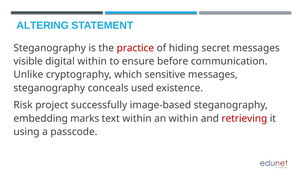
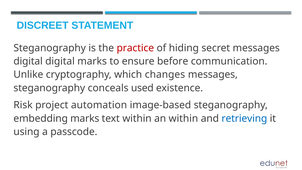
ALTERING: ALTERING -> DISCREET (43, 25)
visible: visible -> digital (28, 61)
digital within: within -> marks (92, 61)
sensitive: sensitive -> changes (165, 75)
successfully: successfully -> automation (99, 105)
retrieving colour: red -> blue (244, 118)
